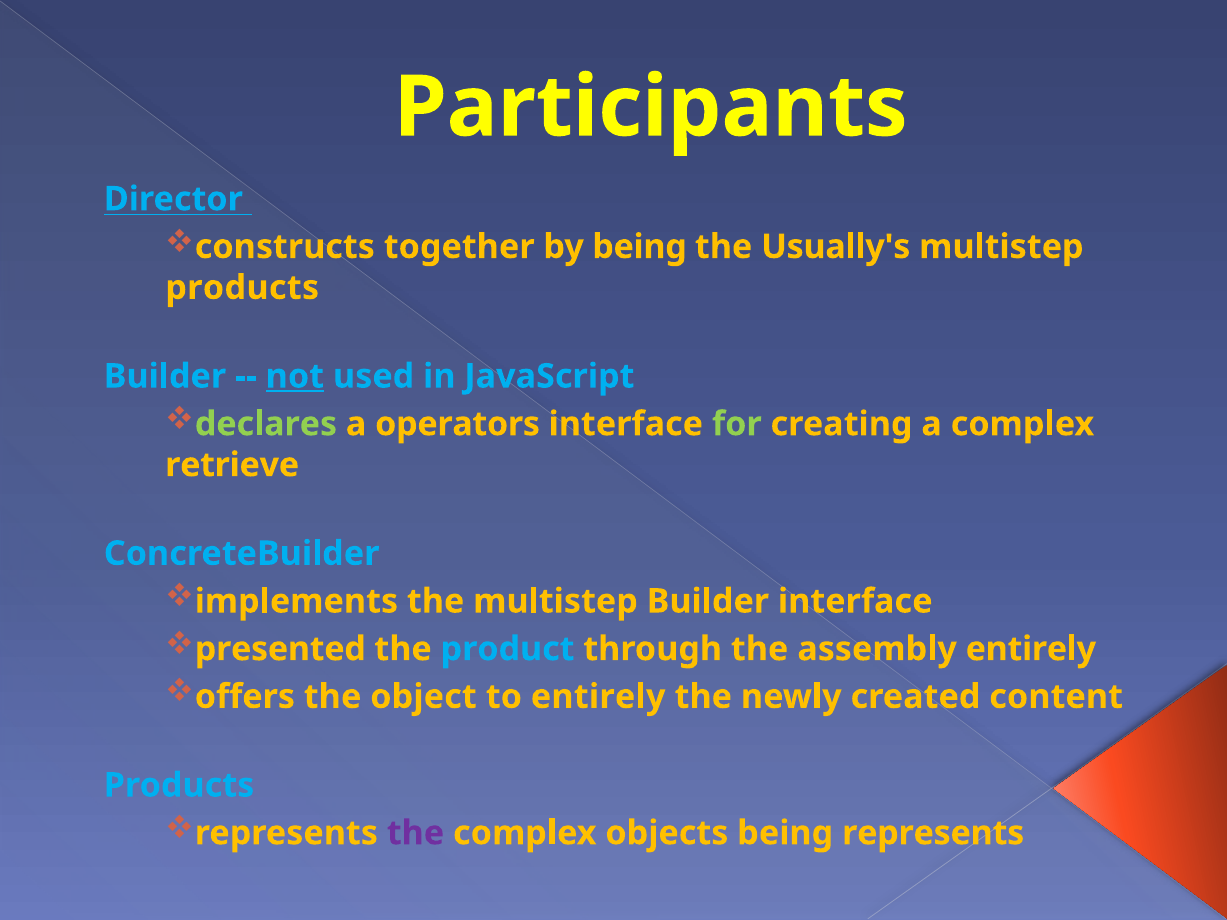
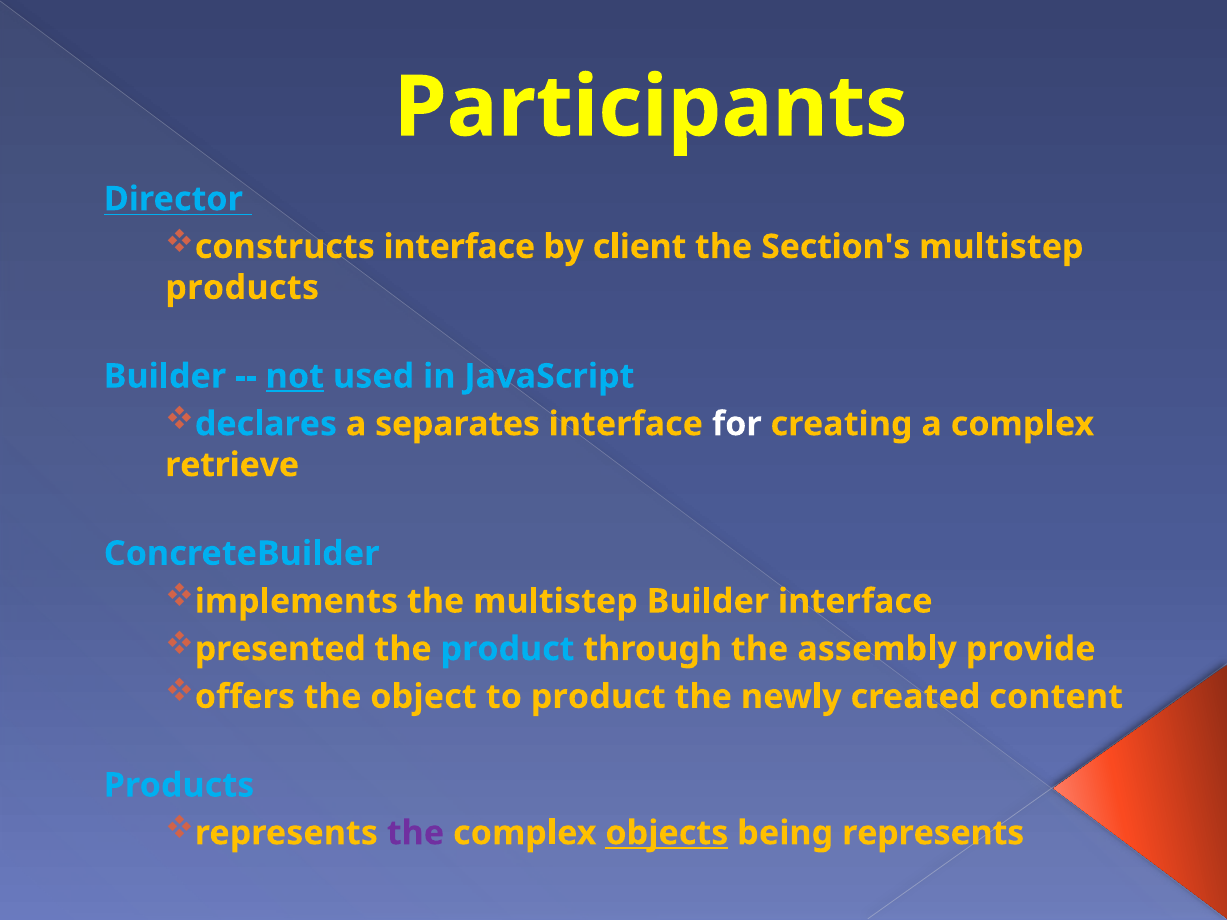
constructs together: together -> interface (459, 247)
by being: being -> client (640, 247)
Usually's: Usually's -> Section's (836, 247)
declares colour: light green -> light blue (266, 424)
operators: operators -> separates (458, 424)
for colour: light green -> white (737, 424)
assembly entirely: entirely -> provide (1031, 649)
to entirely: entirely -> product (598, 697)
objects underline: none -> present (667, 833)
